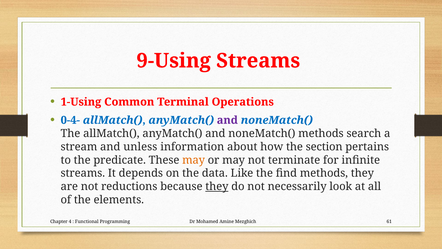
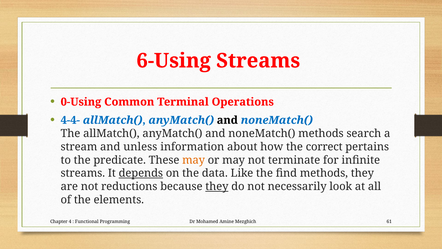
9-Using: 9-Using -> 6-Using (174, 61)
1-Using: 1-Using -> 0-Using (81, 102)
0-4-: 0-4- -> 4-4- (70, 120)
and colour: purple -> black (227, 120)
section: section -> correct (324, 147)
depends underline: none -> present (141, 173)
